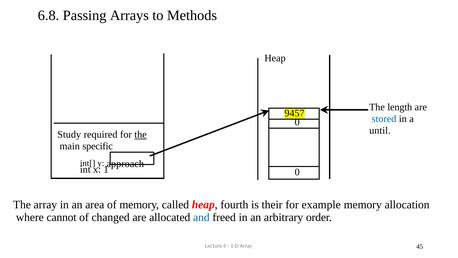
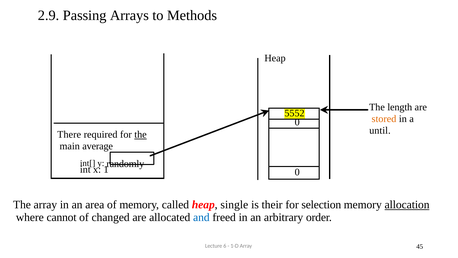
6.8: 6.8 -> 2.9 (49, 15)
9457: 9457 -> 5552 (295, 113)
stored colour: blue -> orange (384, 119)
Study: Study -> There (69, 134)
specific: specific -> average (98, 146)
approach: approach -> randomly (125, 164)
fourth: fourth -> single (234, 205)
example: example -> selection (321, 205)
allocation underline: none -> present (407, 205)
